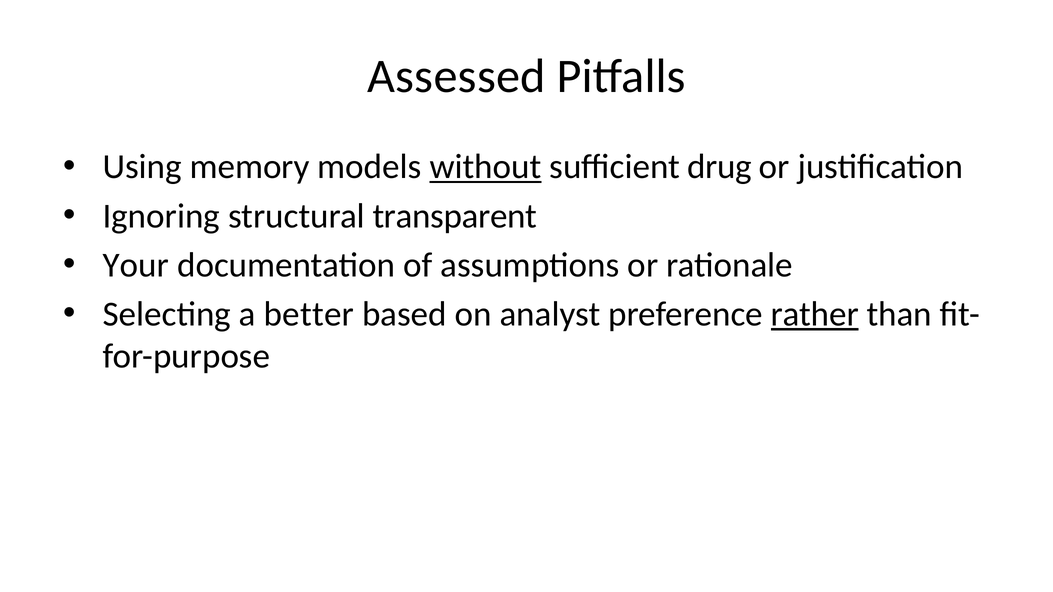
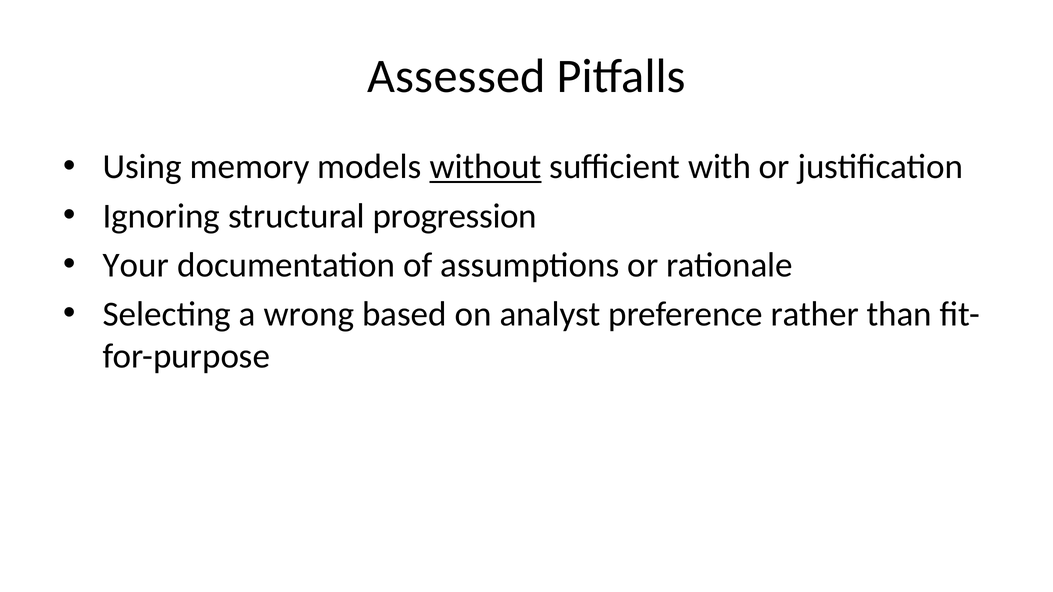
drug: drug -> with (720, 167)
transparent: transparent -> progression (455, 216)
better: better -> wrong (309, 314)
rather underline: present -> none (815, 314)
